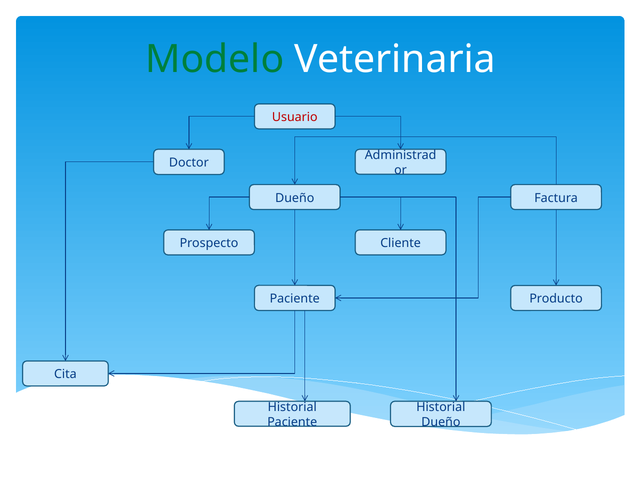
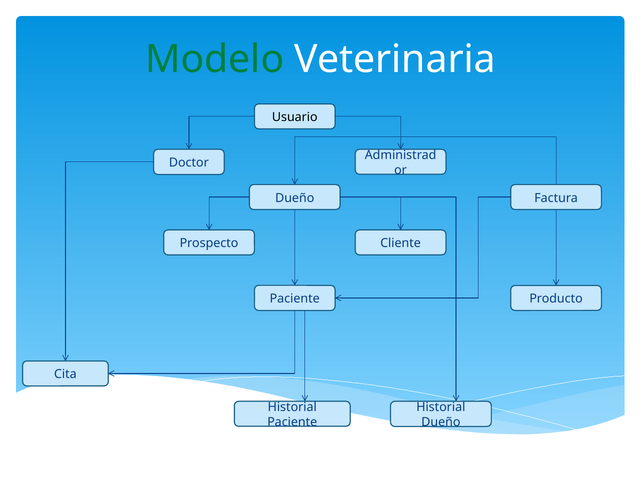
Usuario colour: red -> black (295, 117)
